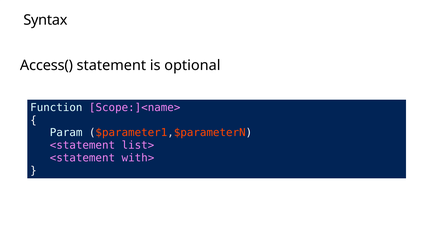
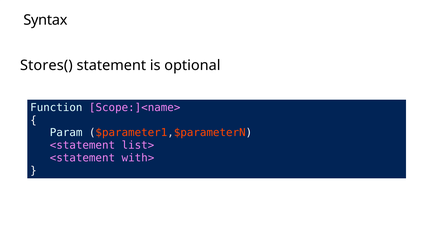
Access(: Access( -> Stores( (46, 65)
